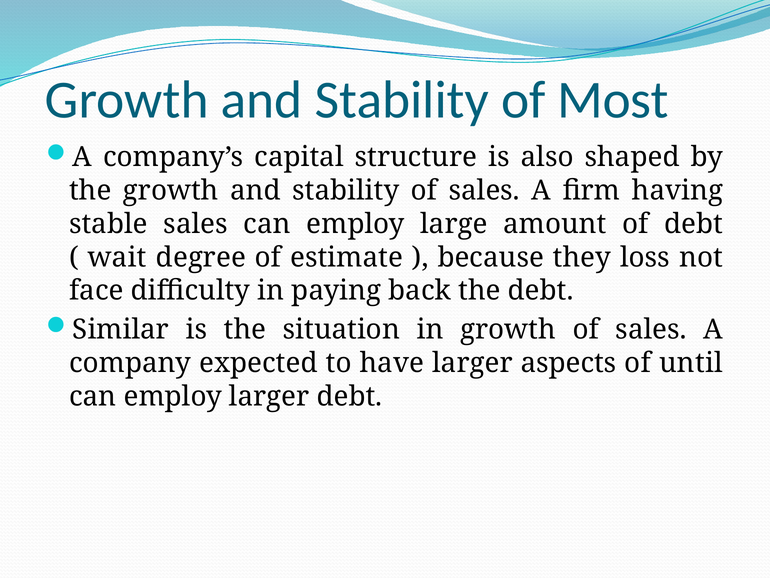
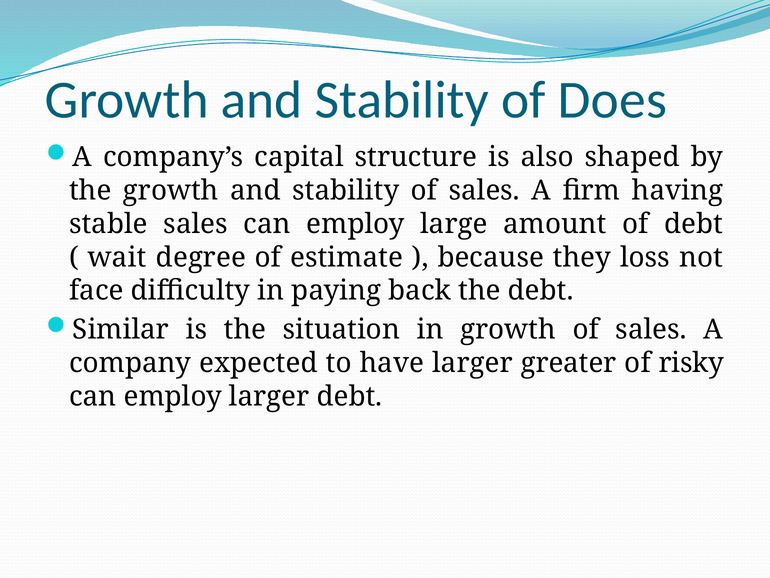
Most: Most -> Does (612, 100)
aspects: aspects -> greater (569, 363)
until: until -> risky (691, 363)
